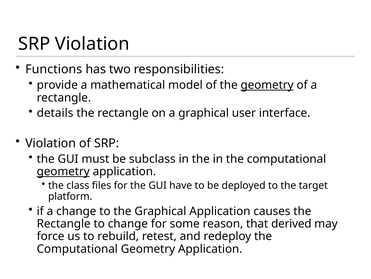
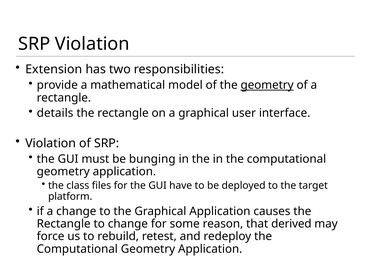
Functions: Functions -> Extension (54, 69)
subclass: subclass -> bunging (152, 159)
geometry underline: present -> none (63, 171)
